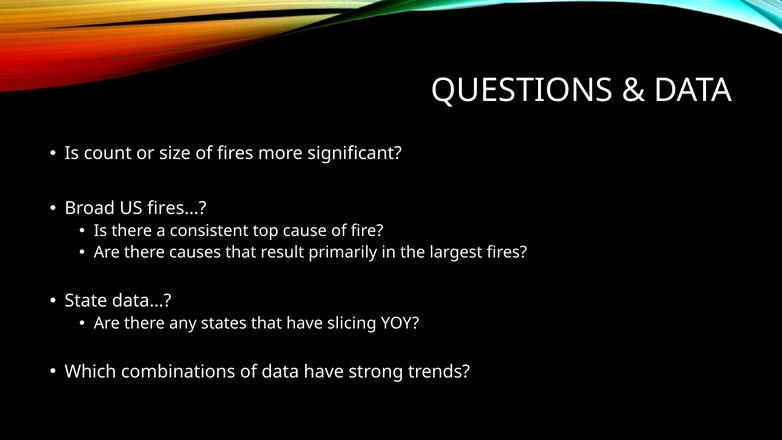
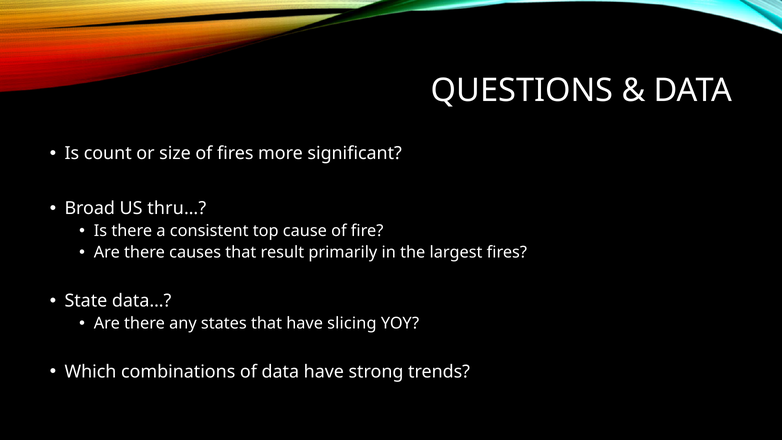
fires…: fires… -> thru… (177, 208)
